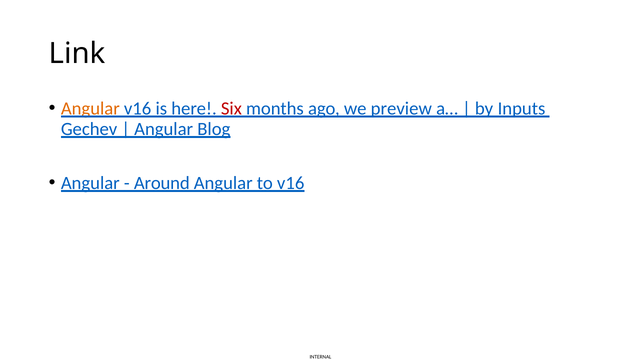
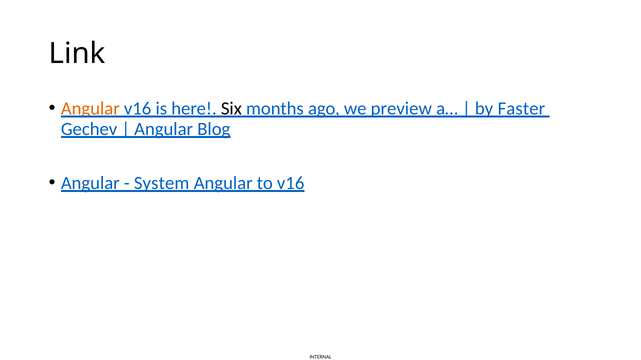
Six colour: red -> black (231, 109)
Inputs: Inputs -> Faster (521, 109)
Around: Around -> System (162, 183)
